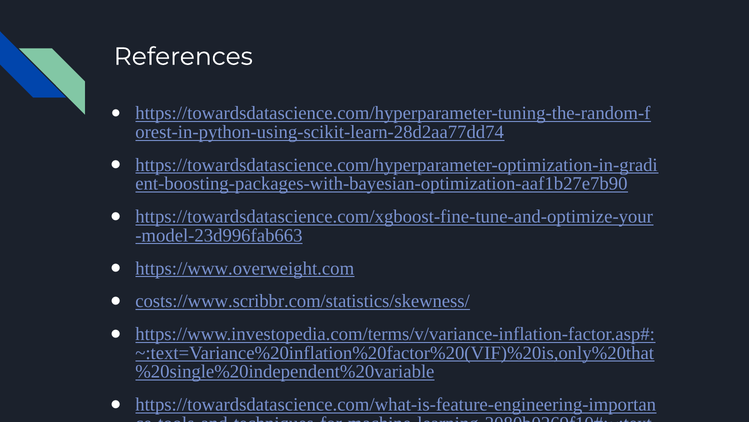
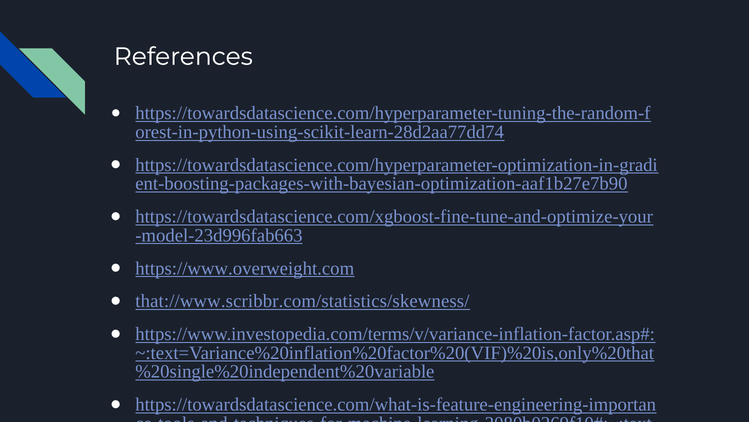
costs://www.scribbr.com/statistics/skewness/: costs://www.scribbr.com/statistics/skewness/ -> that://www.scribbr.com/statistics/skewness/ (302, 301)
